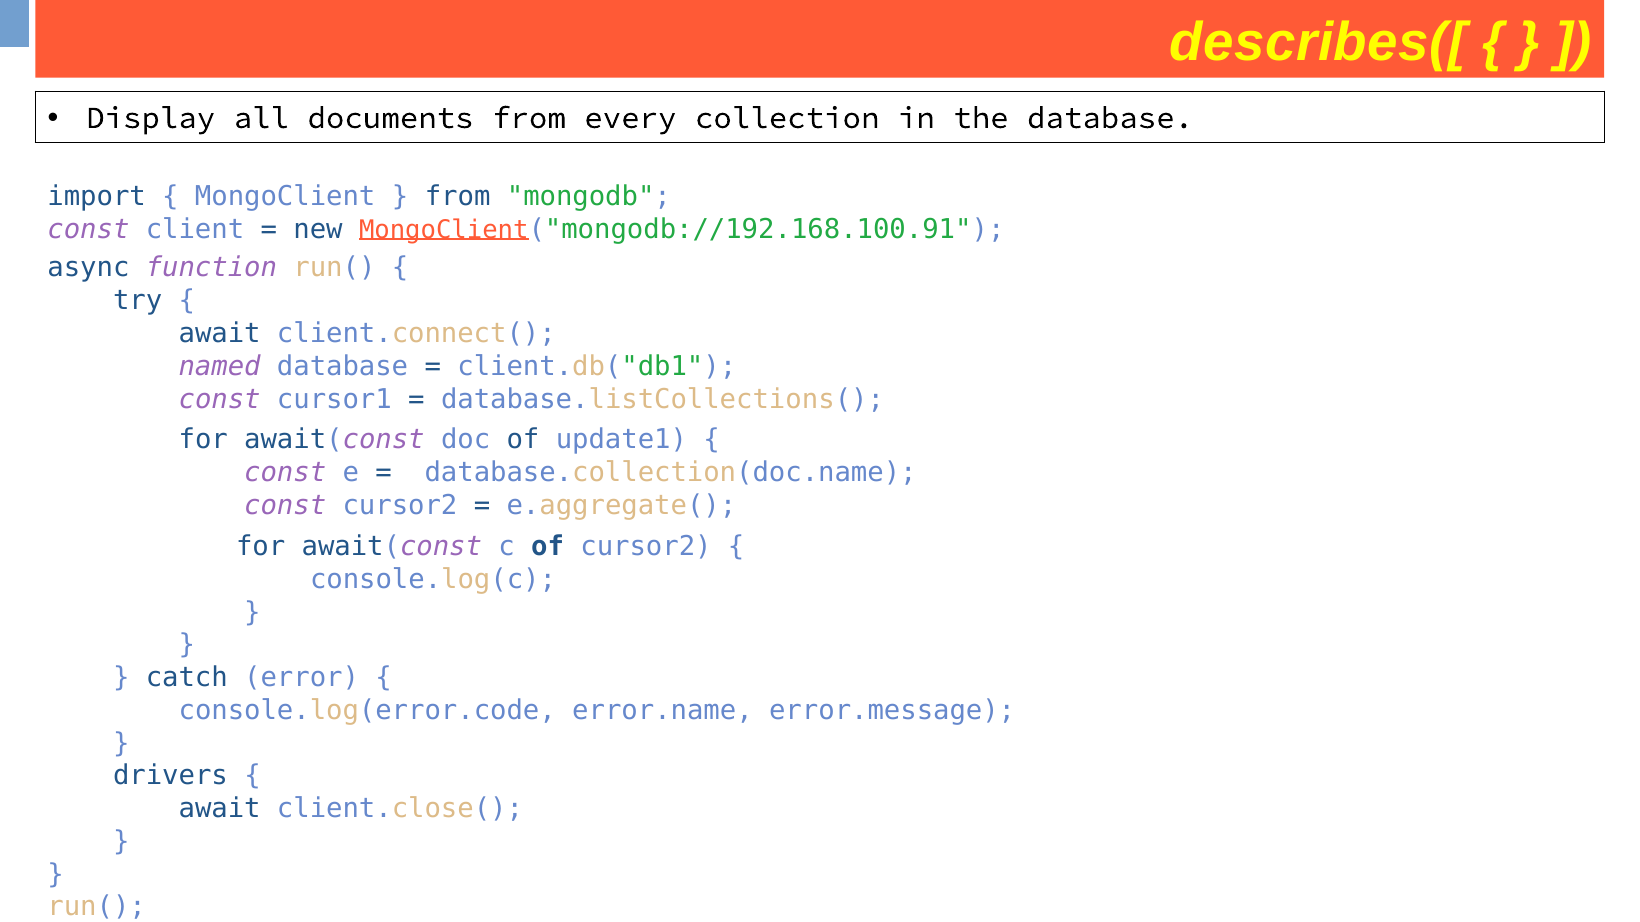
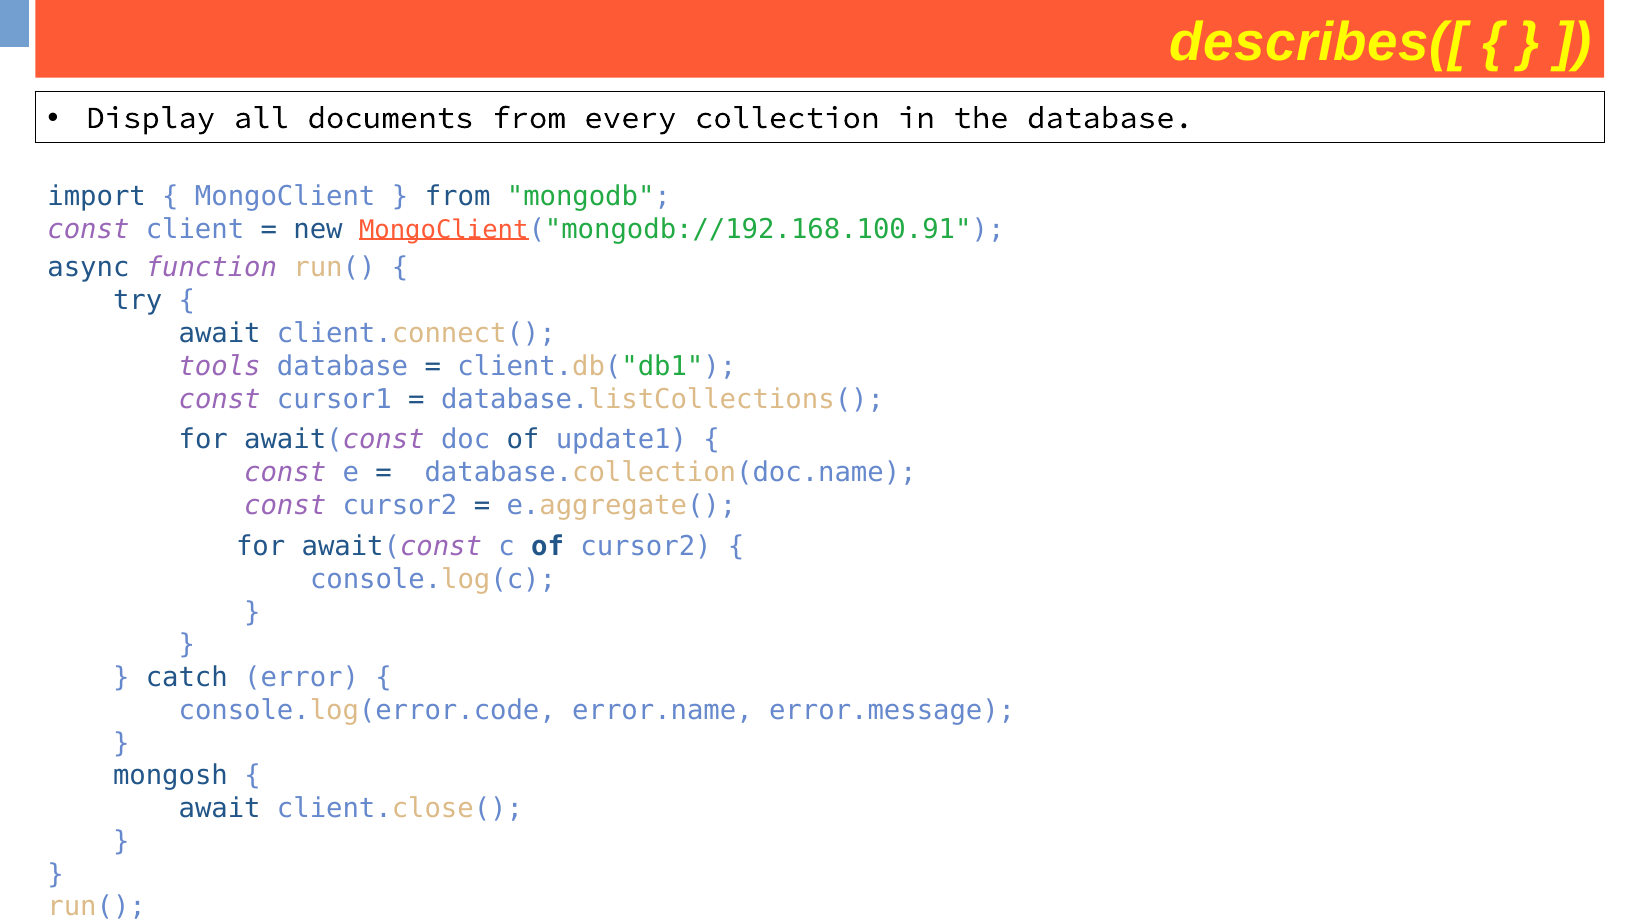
named: named -> tools (220, 366)
drivers: drivers -> mongosh (170, 776)
